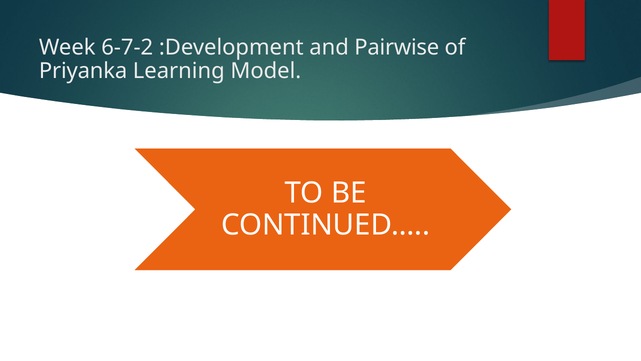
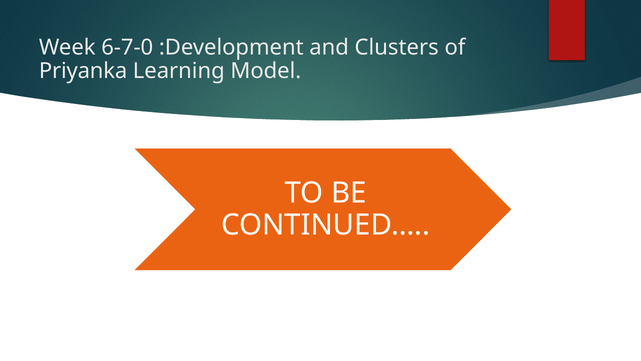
6-7-2: 6-7-2 -> 6-7-0 (127, 47)
Pairwise: Pairwise -> Clusters (397, 47)
